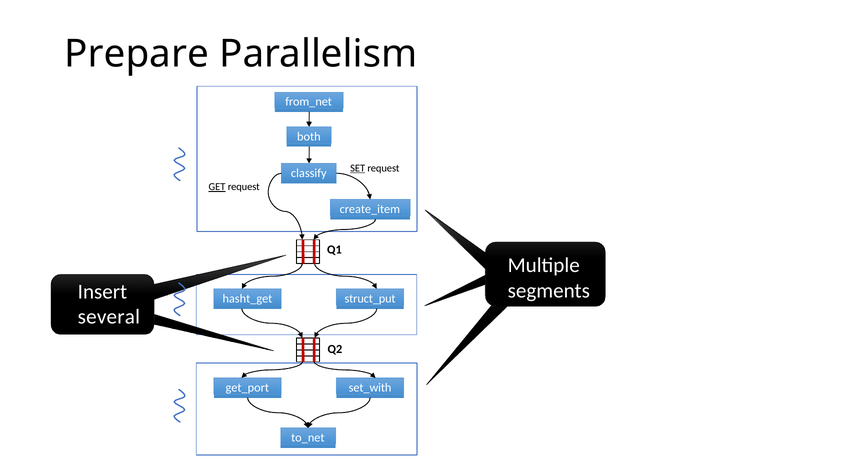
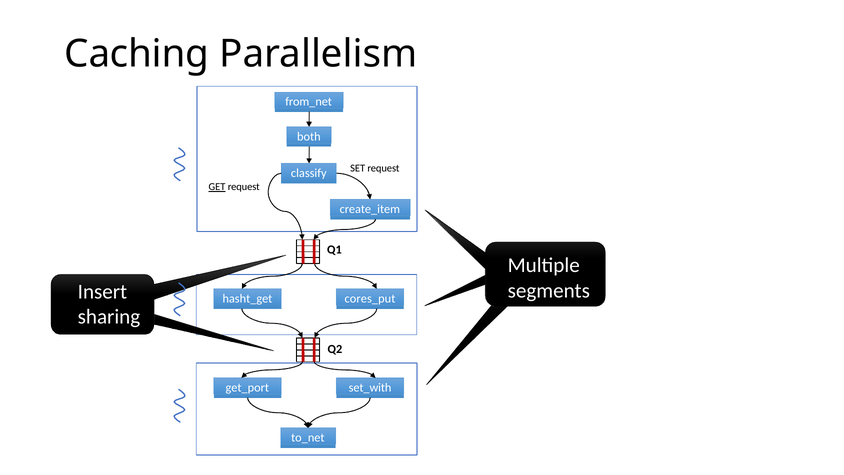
Prepare: Prepare -> Caching (137, 54)
SET underline: present -> none (358, 168)
struct_put: struct_put -> cores_put (370, 299)
several: several -> sharing (109, 317)
